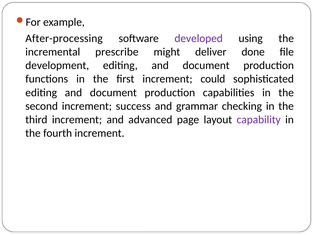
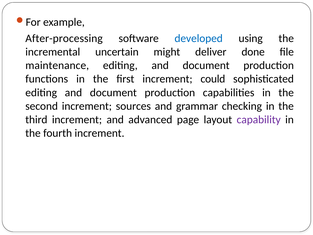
developed colour: purple -> blue (199, 38)
prescribe: prescribe -> uncertain (117, 52)
development: development -> maintenance (57, 65)
success: success -> sources (133, 106)
